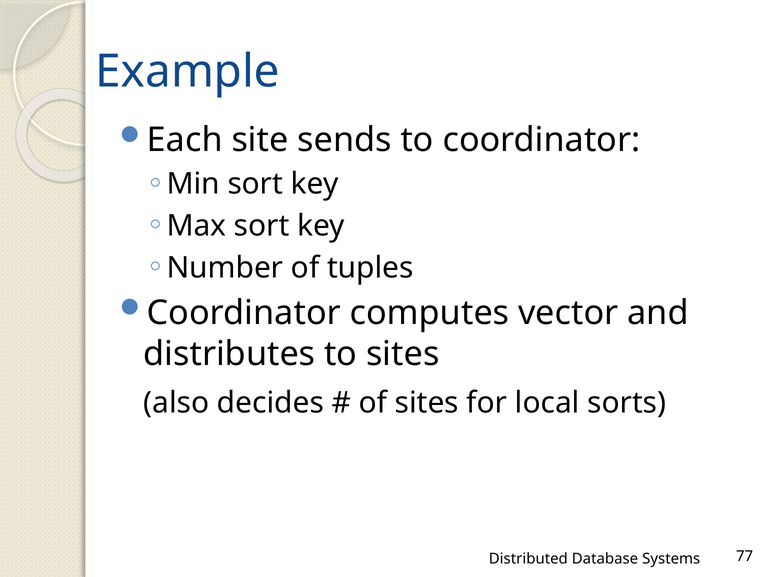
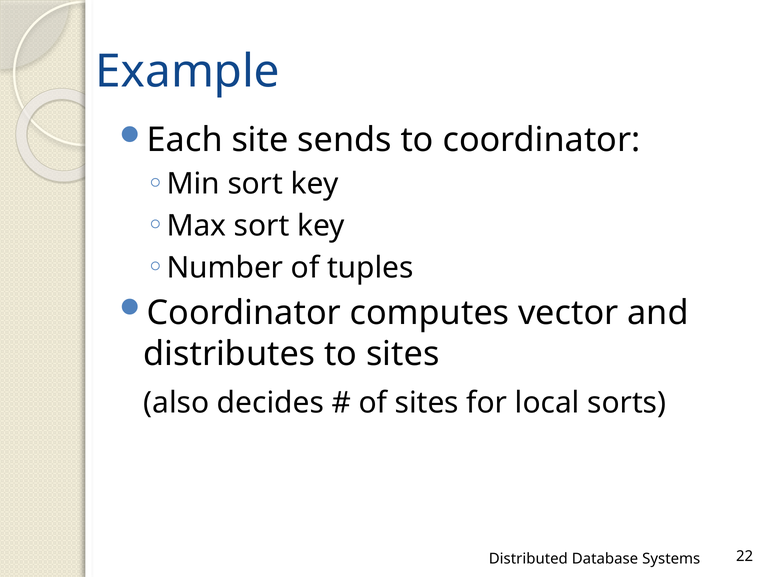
77: 77 -> 22 (745, 557)
